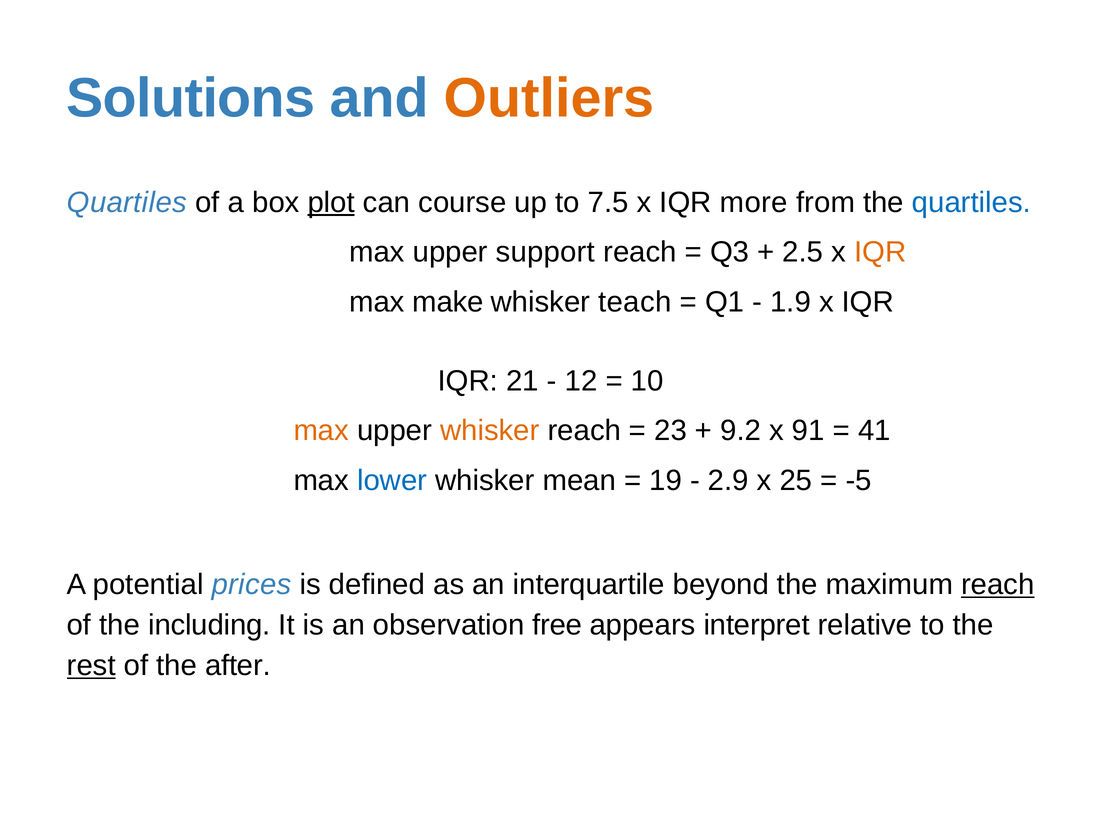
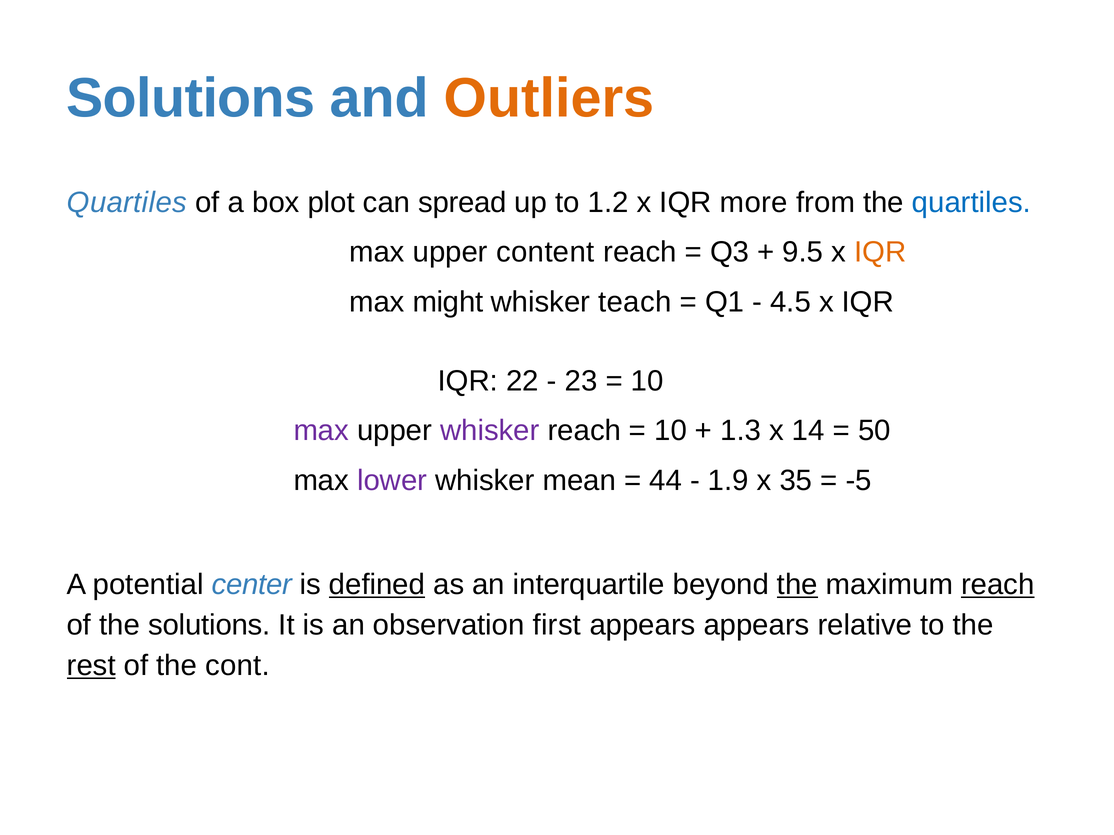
plot underline: present -> none (331, 202)
course: course -> spread (462, 202)
7.5: 7.5 -> 1.2 (608, 202)
support: support -> content (545, 252)
2.5: 2.5 -> 9.5 (803, 252)
make: make -> might (448, 302)
1.9: 1.9 -> 4.5 (791, 302)
21: 21 -> 22 (522, 381)
12: 12 -> 23 (581, 381)
max colour: orange -> purple (321, 431)
whisker colour: orange -> purple (490, 431)
23: 23 -> 10 (671, 431)
9.2: 9.2 -> 1.3 (741, 431)
91: 91 -> 14 (808, 431)
41: 41 -> 50 (874, 431)
lower colour: blue -> purple (392, 481)
19: 19 -> 44 (666, 481)
2.9: 2.9 -> 1.9 (728, 481)
25: 25 -> 35 (796, 481)
prices: prices -> center (252, 585)
defined underline: none -> present (377, 585)
the underline: none -> present (797, 585)
the including: including -> solutions (209, 626)
free: free -> first (557, 626)
appears interpret: interpret -> appears (757, 626)
after: after -> cont (238, 666)
